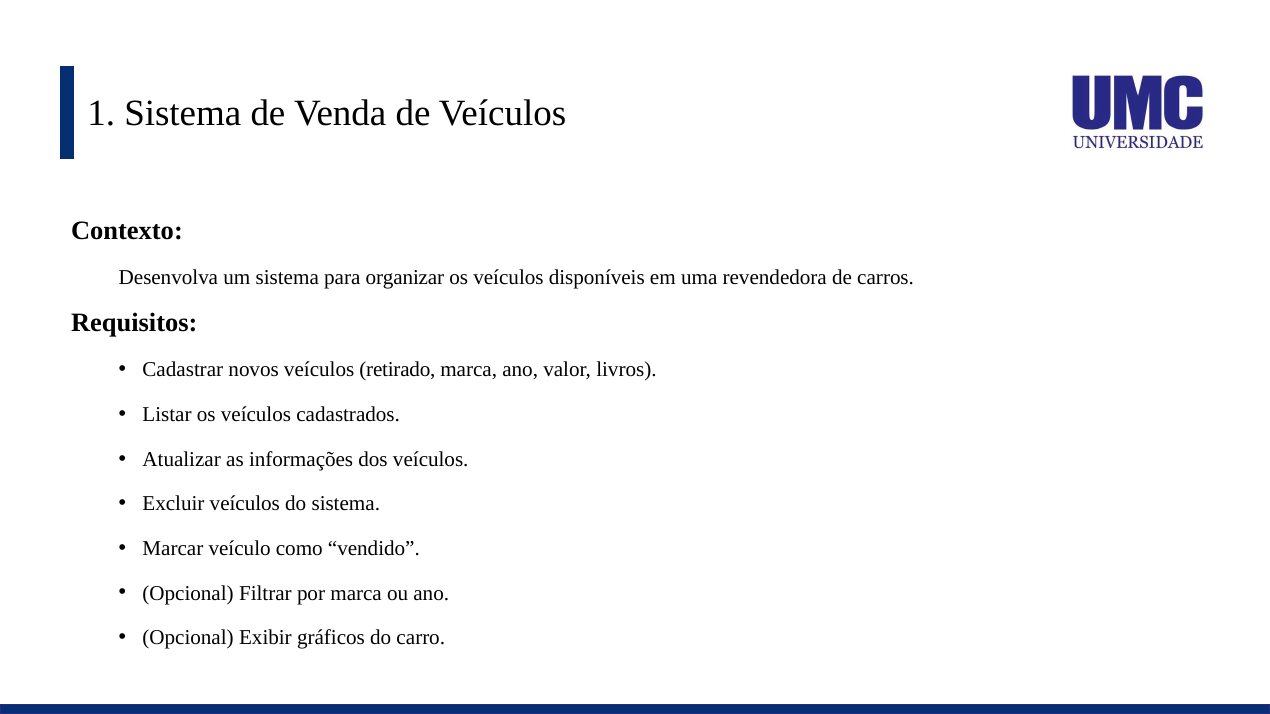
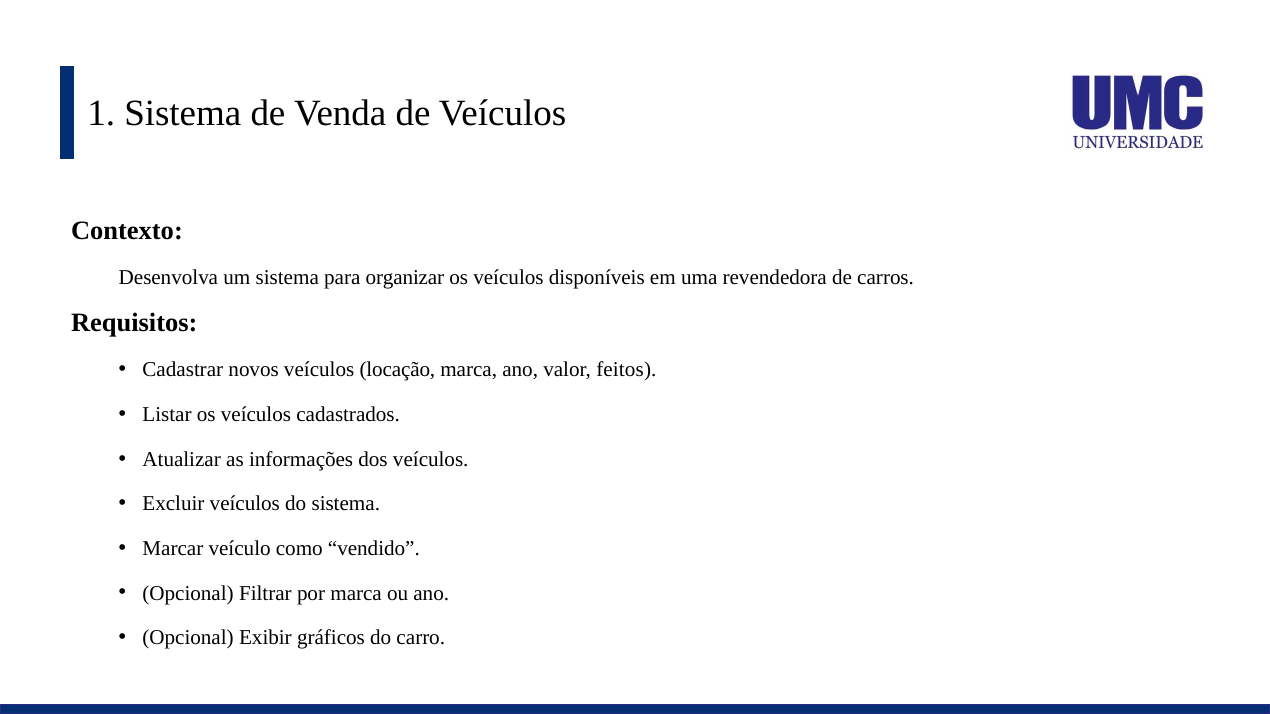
retirado: retirado -> locação (397, 370)
livros: livros -> feitos (626, 370)
